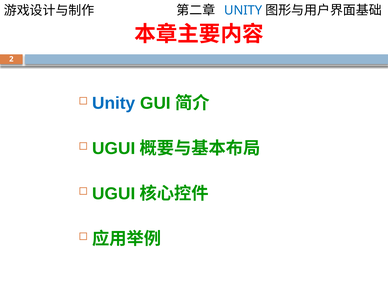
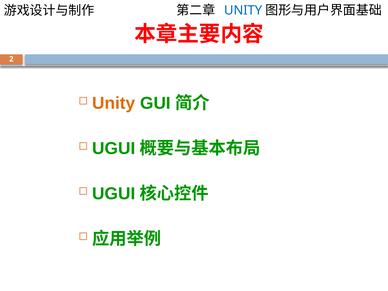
Unity colour: blue -> orange (114, 103)
